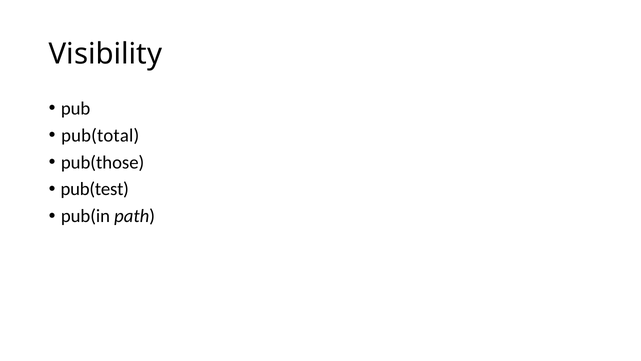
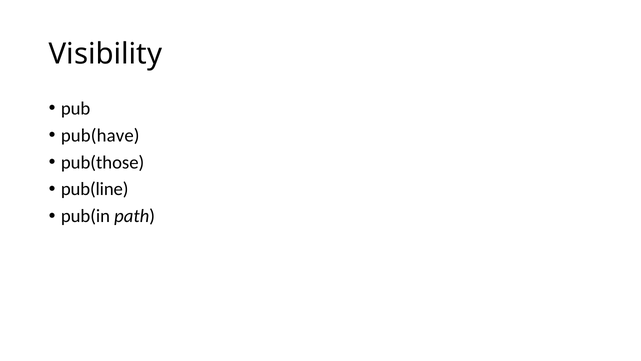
pub(total: pub(total -> pub(have (100, 135)
pub(test: pub(test -> pub(line (95, 189)
